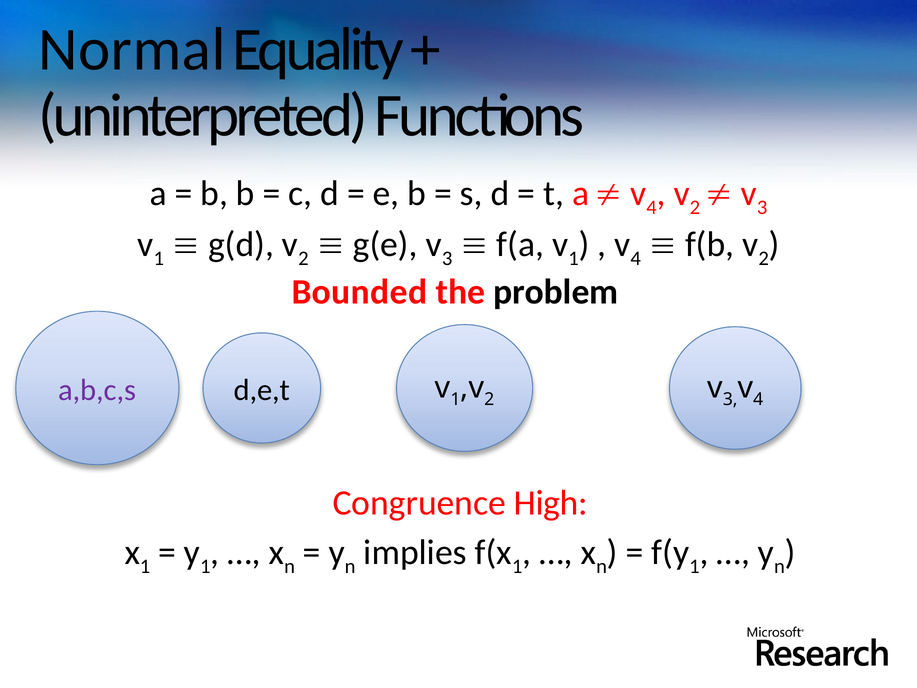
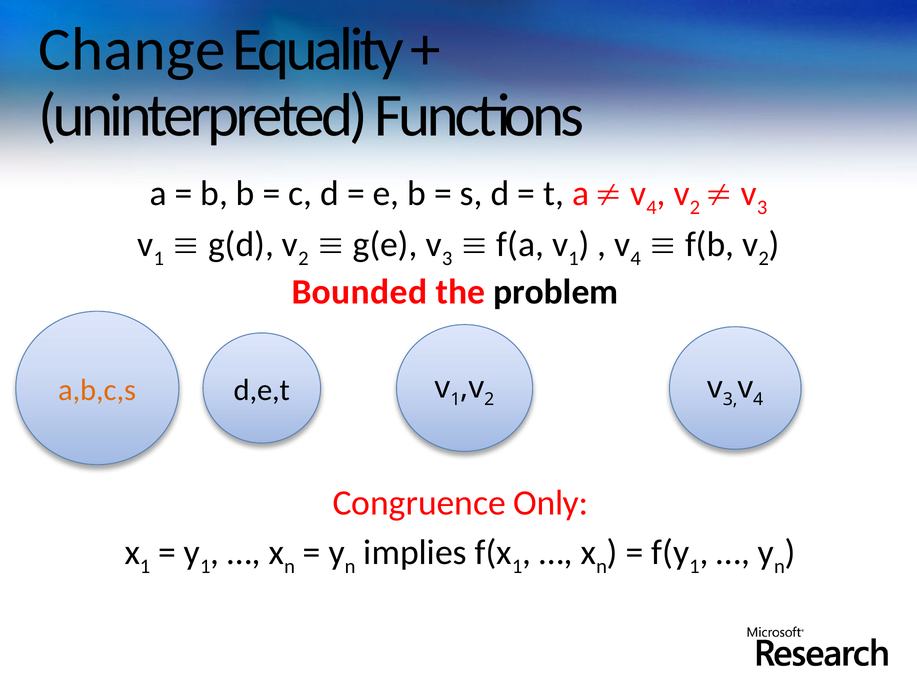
Normal: Normal -> Change (132, 50)
a,b,c,s colour: purple -> orange (97, 390)
High: High -> Only (551, 503)
